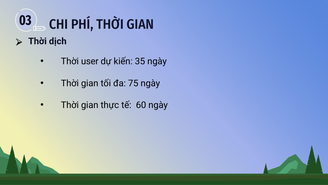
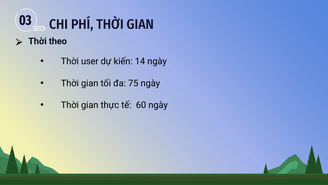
dịch: dịch -> theo (58, 41)
35: 35 -> 14 (140, 61)
